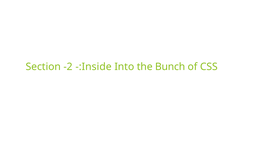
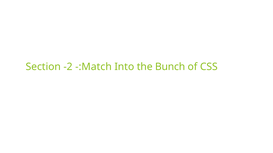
-:Inside: -:Inside -> -:Match (94, 67)
